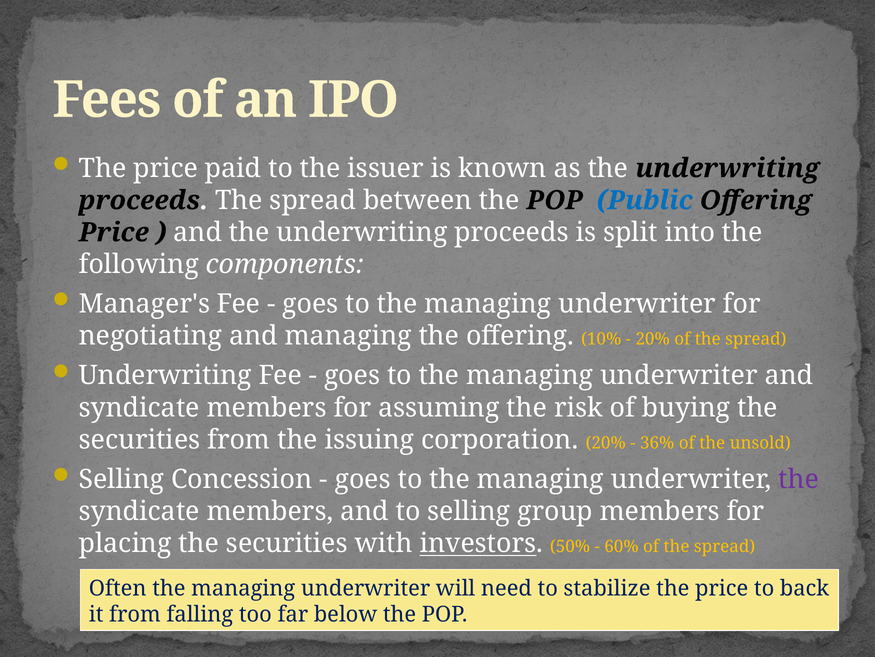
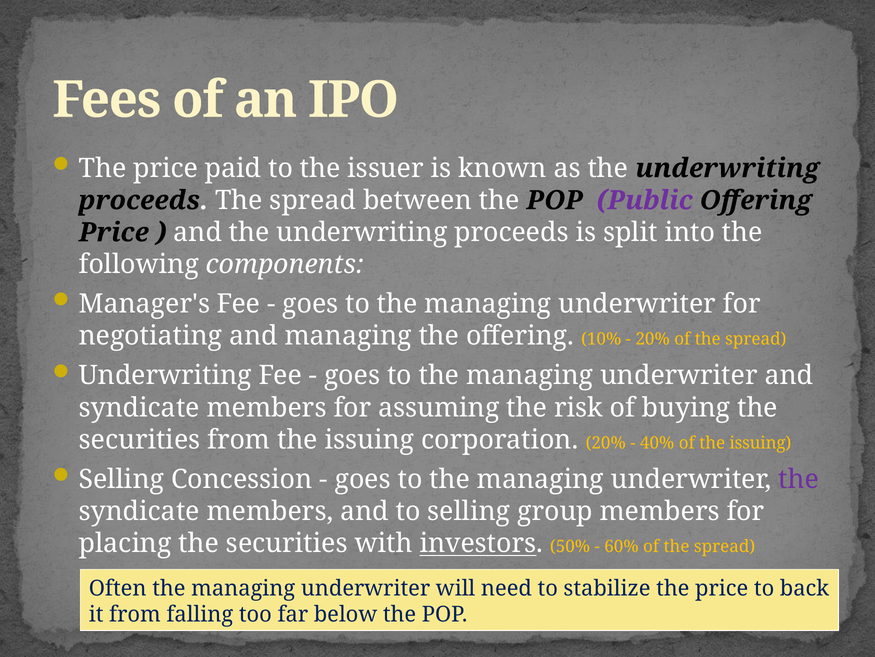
Public colour: blue -> purple (645, 200)
36%: 36% -> 40% (657, 442)
of the unsold: unsold -> issuing (760, 442)
